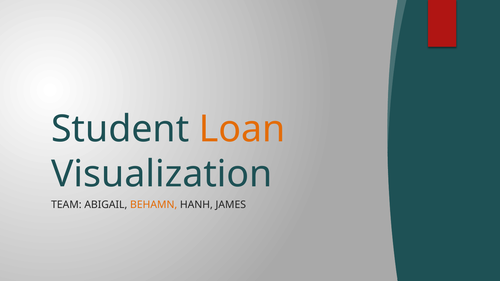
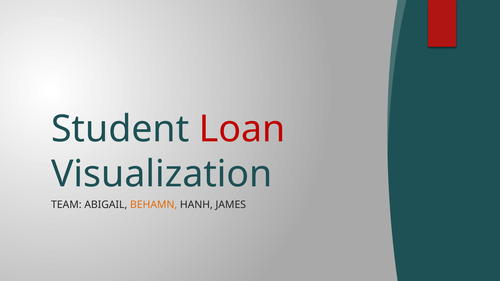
Loan colour: orange -> red (242, 129)
